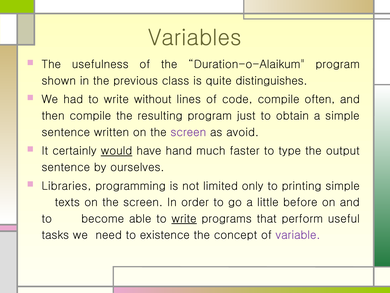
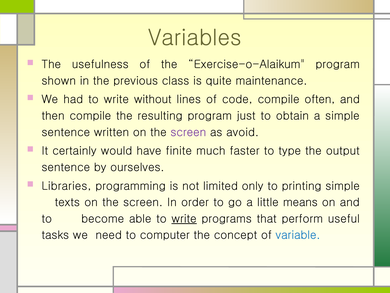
Duration-o-Alaikum: Duration-o-Alaikum -> Exercise-o-Alaikum (246, 64)
distinguishes: distinguishes -> maintenance (271, 81)
would underline: present -> none (117, 151)
hand: hand -> finite (179, 151)
before: before -> means (300, 202)
existence: existence -> computer (165, 235)
variable colour: purple -> blue (298, 235)
